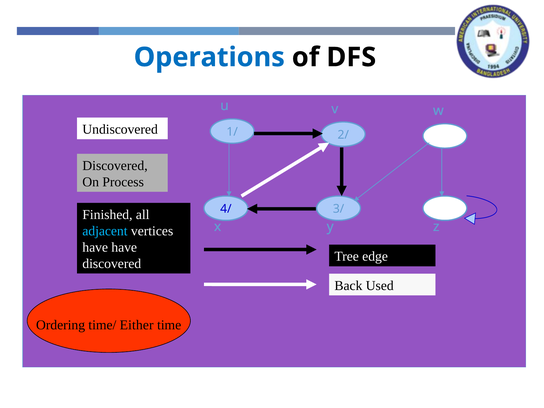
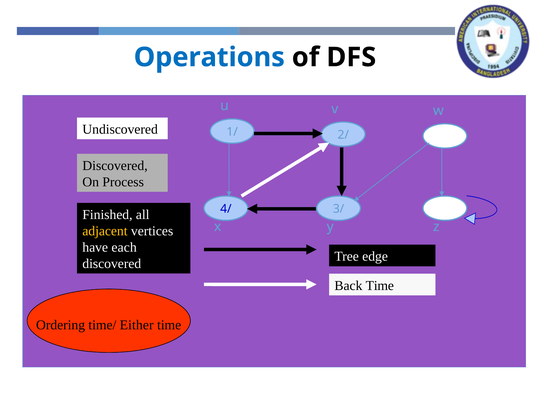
adjacent colour: light blue -> yellow (105, 231)
have have: have -> each (124, 247)
Back Used: Used -> Time (380, 286)
